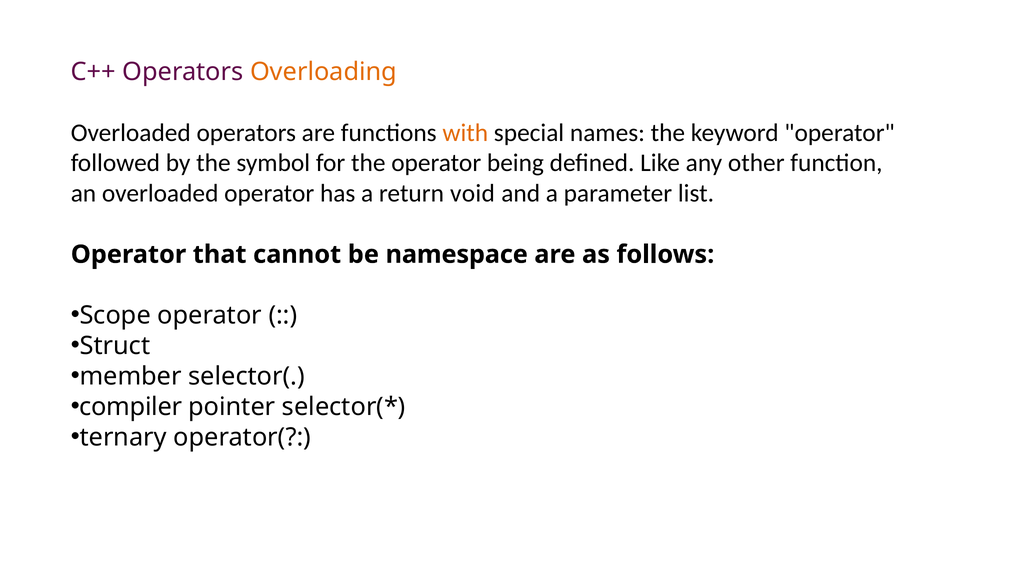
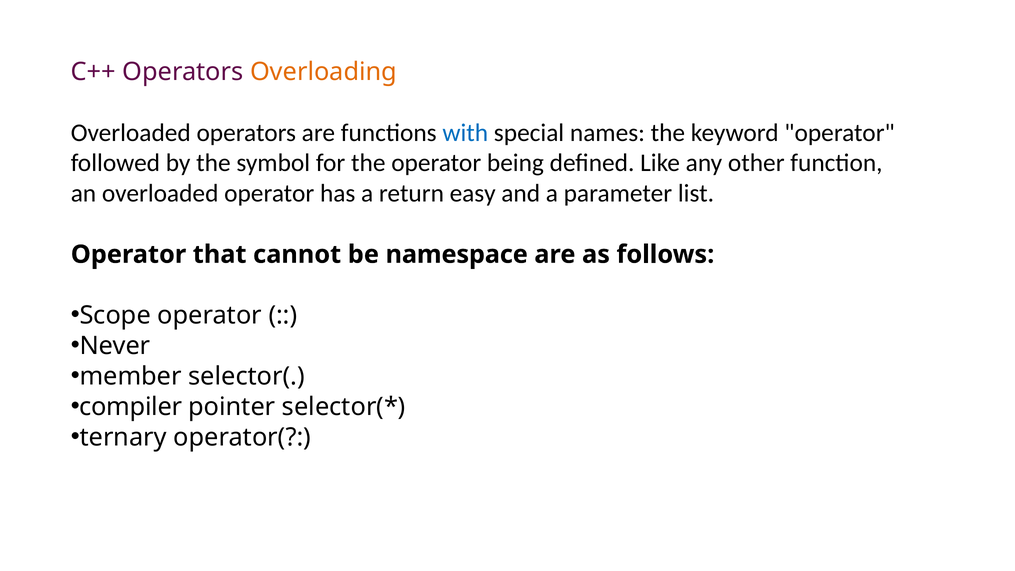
with colour: orange -> blue (465, 133)
void: void -> easy (473, 194)
Struct: Struct -> Never (115, 346)
